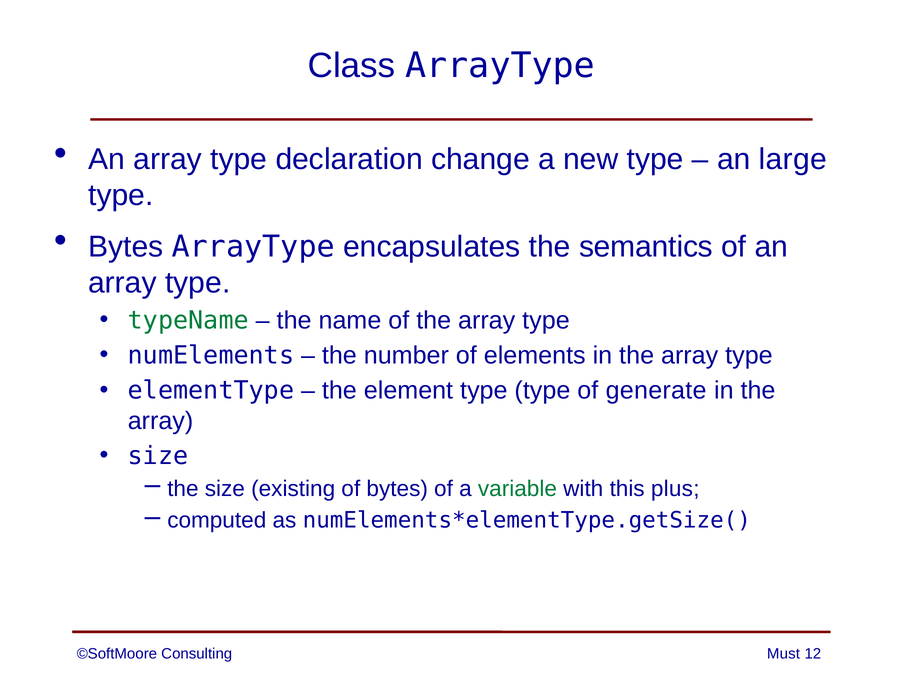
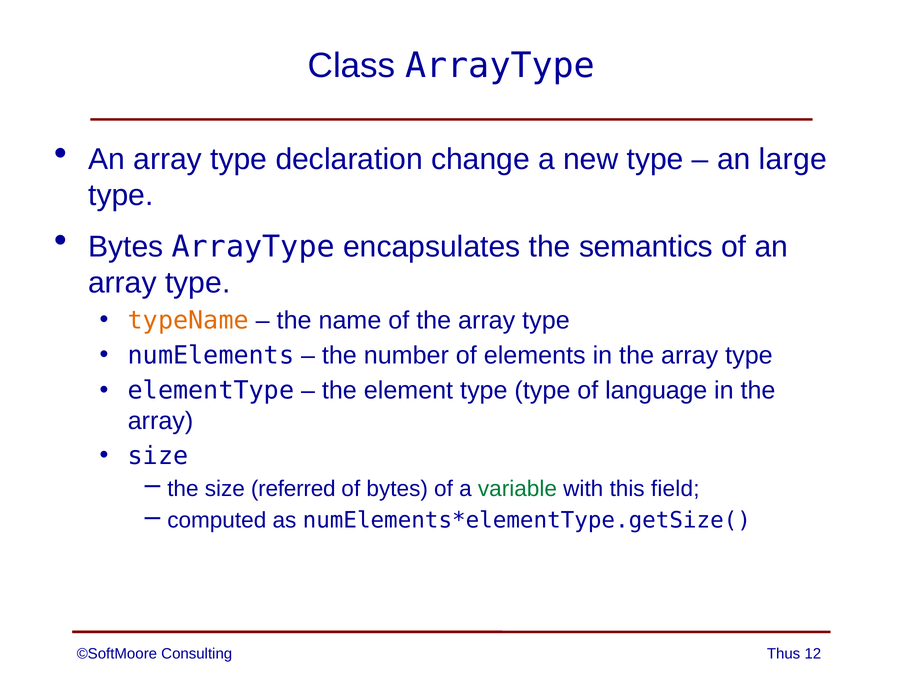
typeName colour: green -> orange (188, 321)
generate: generate -> language (656, 391)
existing: existing -> referred (293, 489)
plus: plus -> field (675, 489)
Must: Must -> Thus (784, 654)
